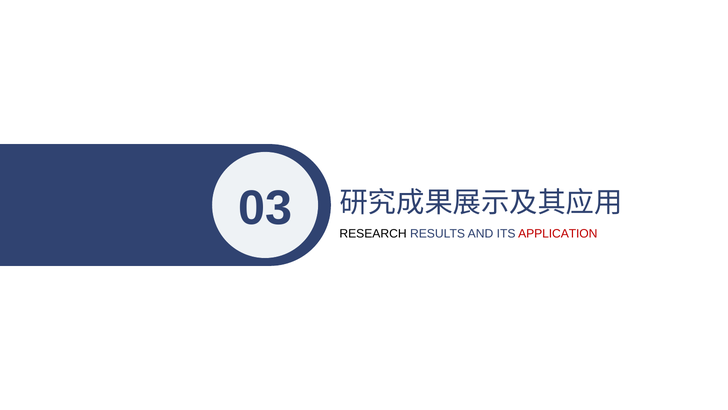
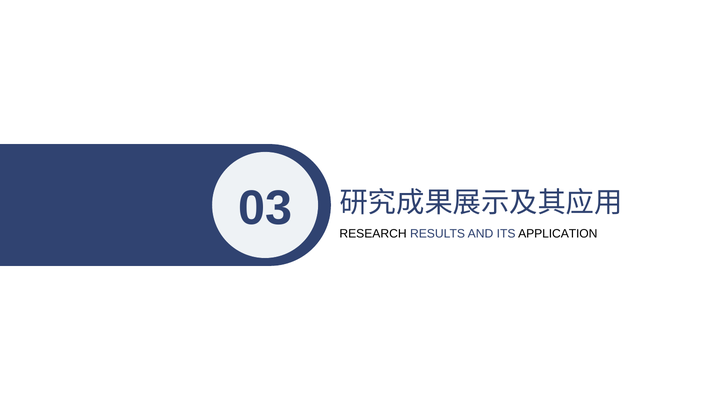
APPLICATION colour: red -> black (558, 234)
